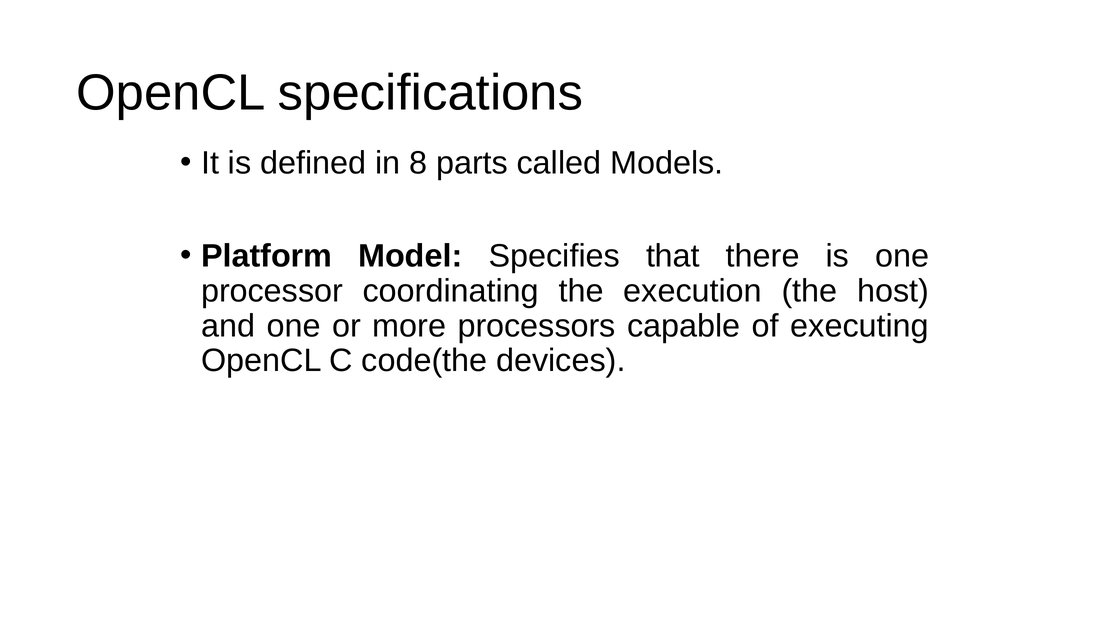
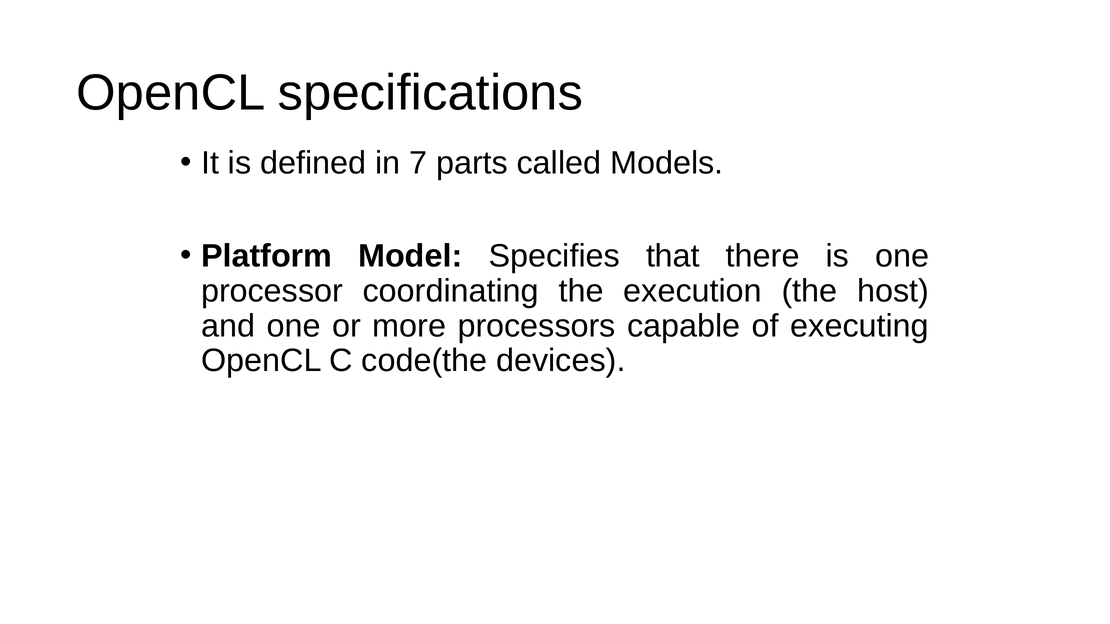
8: 8 -> 7 (418, 163)
